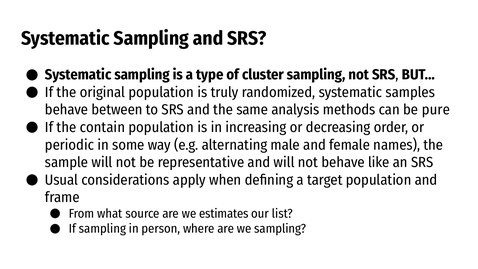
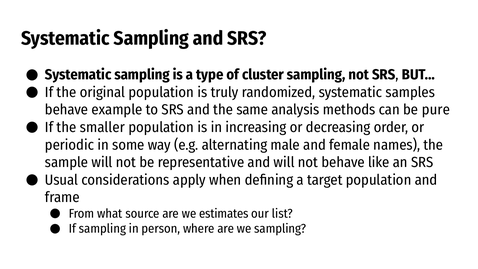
between: between -> example (117, 110)
contain: contain -> smaller (102, 127)
